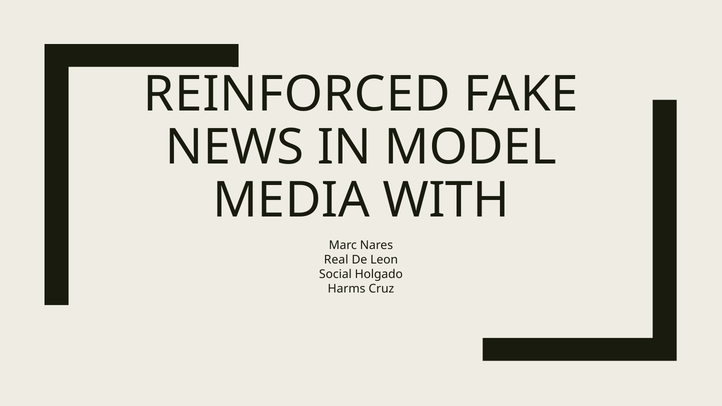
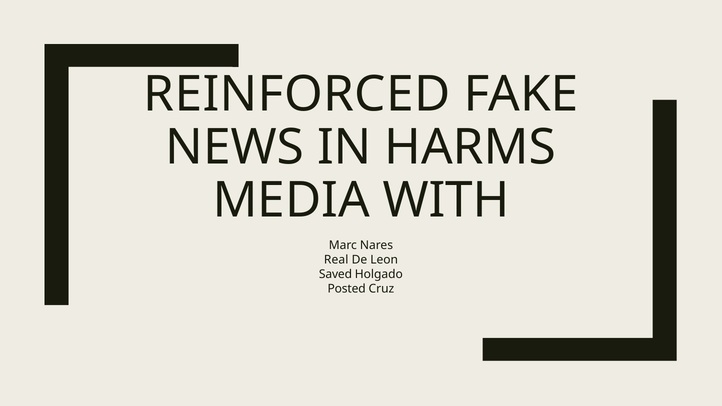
MODEL: MODEL -> HARMS (470, 147)
Social: Social -> Saved (335, 274)
Harms: Harms -> Posted (347, 289)
